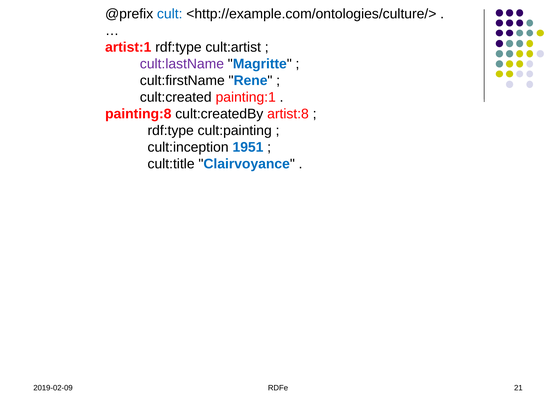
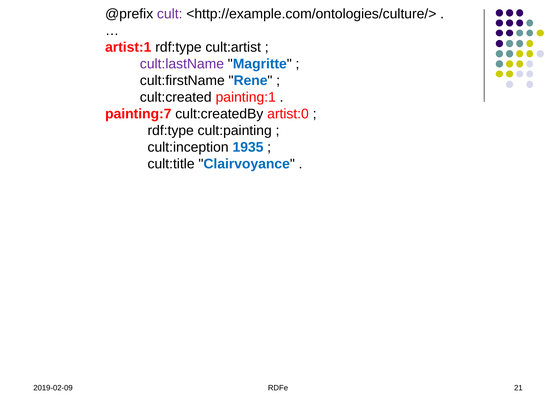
cult colour: blue -> purple (170, 14)
painting:8: painting:8 -> painting:7 (138, 114)
artist:8: artist:8 -> artist:0 (288, 114)
1951: 1951 -> 1935 (248, 147)
